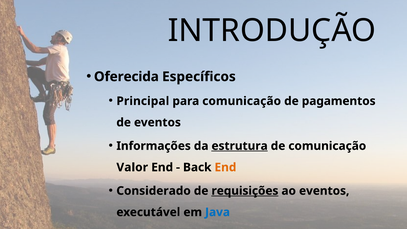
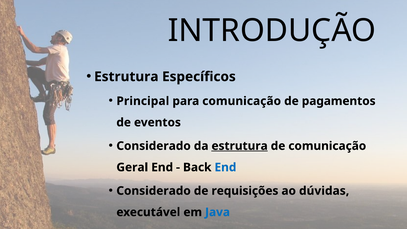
Oferecida: Oferecida -> Estrutura (126, 77)
Informações: Informações -> Considerado (154, 146)
Valor: Valor -> Geral (132, 167)
End colour: orange -> blue (225, 167)
requisições underline: present -> none (245, 191)
ao eventos: eventos -> dúvidas (324, 191)
